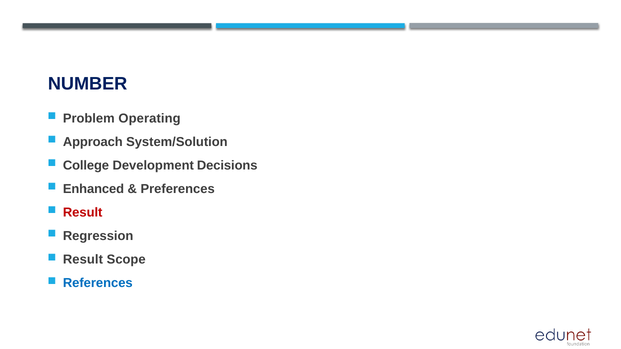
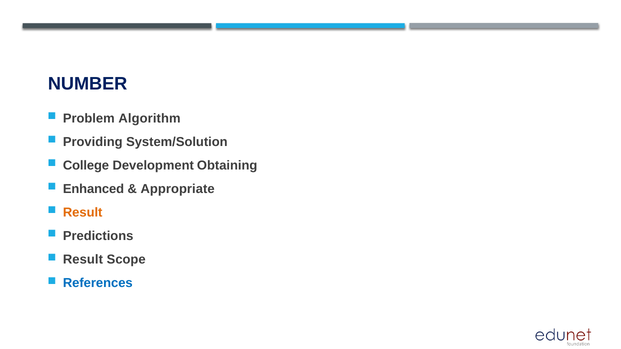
Operating: Operating -> Algorithm (150, 119)
Approach: Approach -> Providing (93, 142)
Decisions: Decisions -> Obtaining (227, 166)
Preferences: Preferences -> Appropriate (178, 189)
Result colour: red -> orange (83, 213)
Regression: Regression -> Predictions (98, 236)
